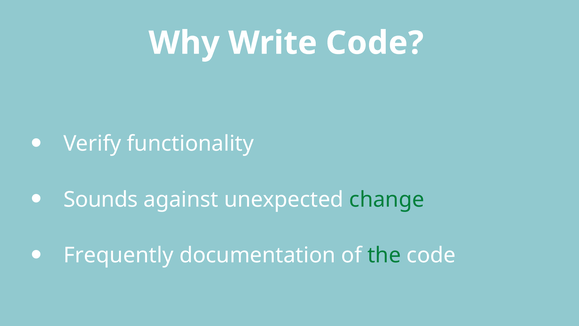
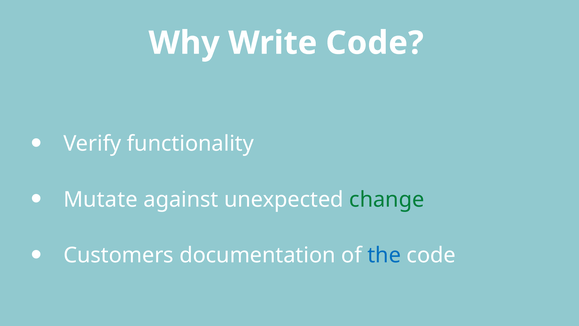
Sounds: Sounds -> Mutate (100, 199)
Frequently: Frequently -> Customers (119, 255)
the colour: green -> blue (384, 255)
